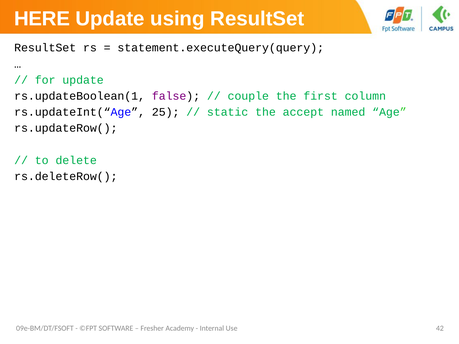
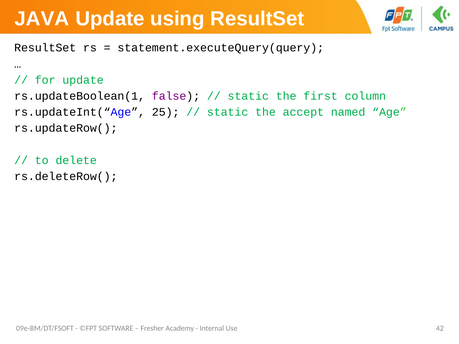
HERE: HERE -> JAVA (42, 19)
couple: couple -> static (248, 96)
